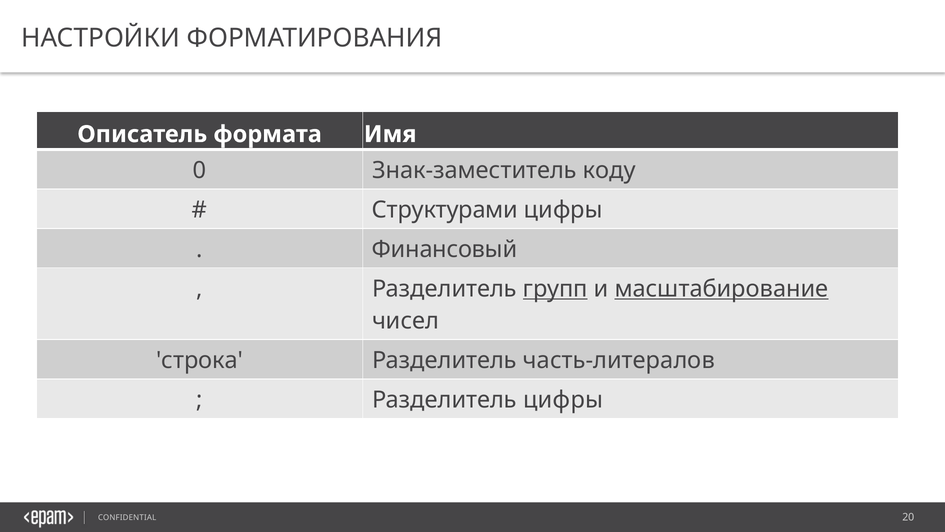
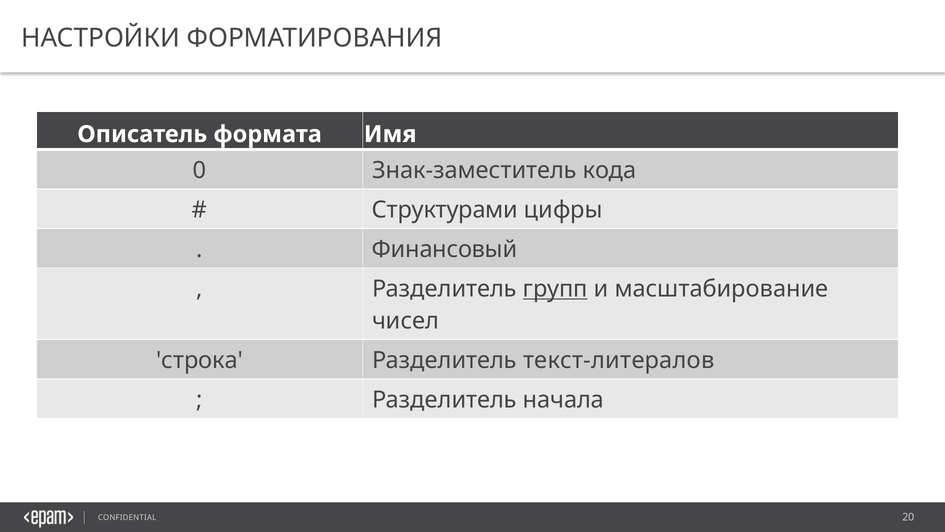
коду: коду -> кода (610, 170)
масштабирование underline: present -> none (722, 289)
часть-литералов: часть-литералов -> текст-литералов (619, 360)
Разделитель цифры: цифры -> начала (563, 400)
